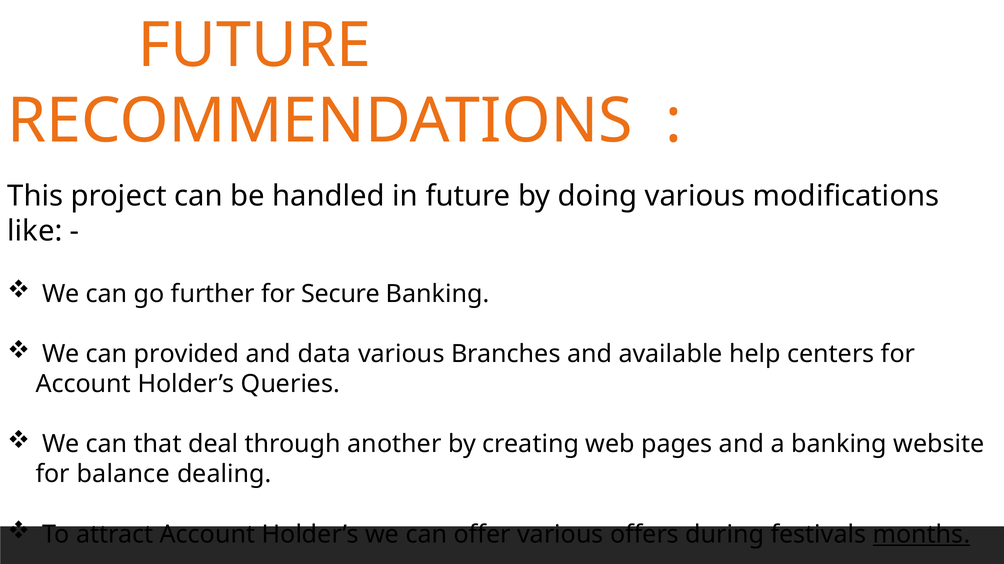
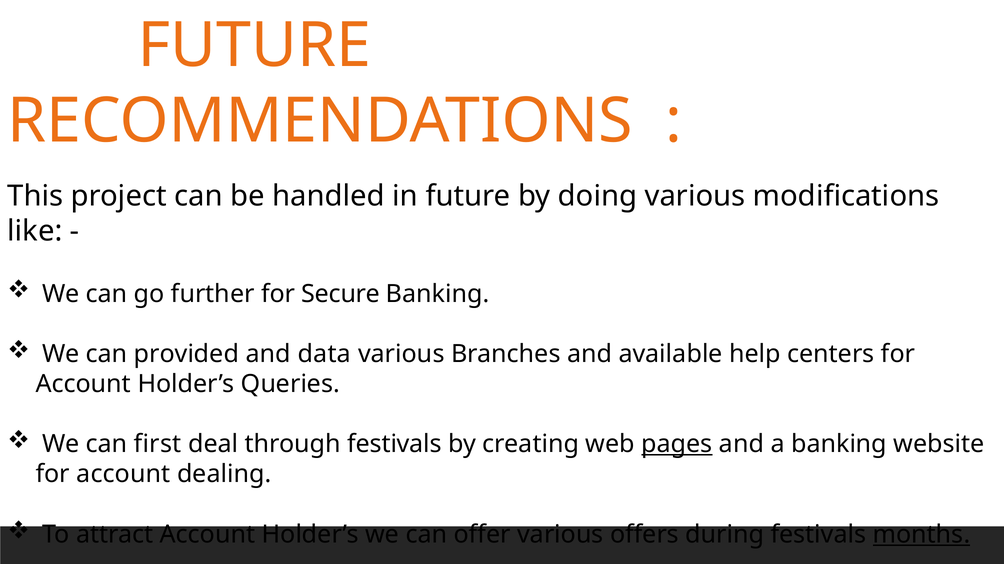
that: that -> first (158, 445)
through another: another -> festivals (395, 445)
pages underline: none -> present (677, 445)
balance: balance -> account (123, 475)
